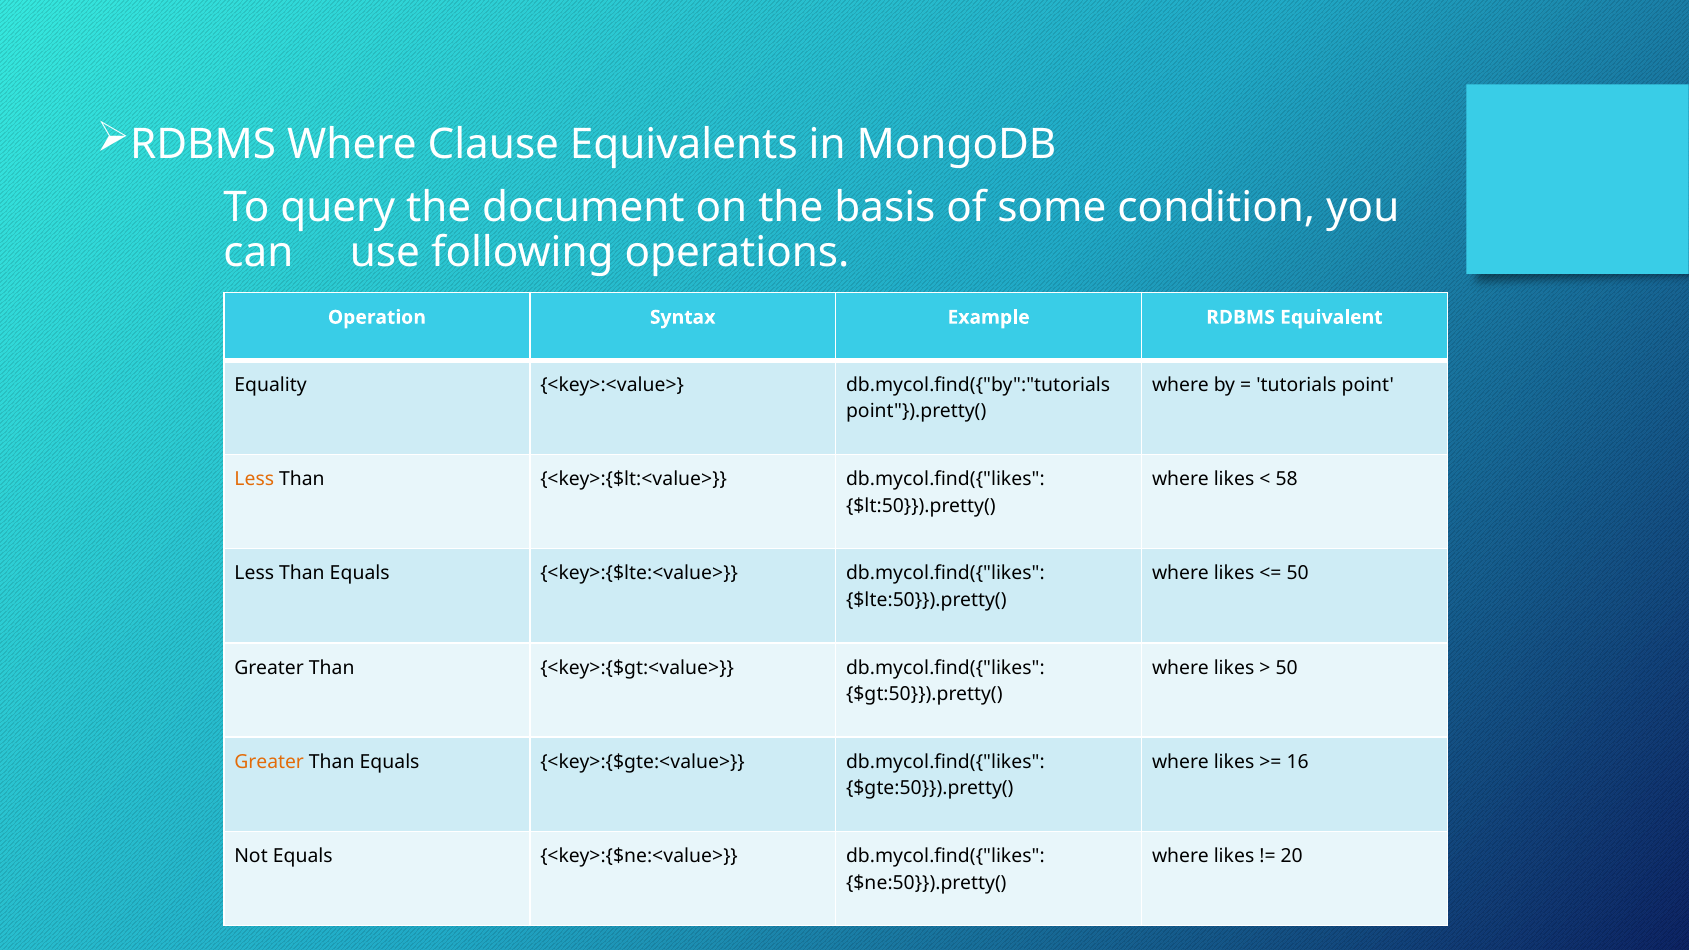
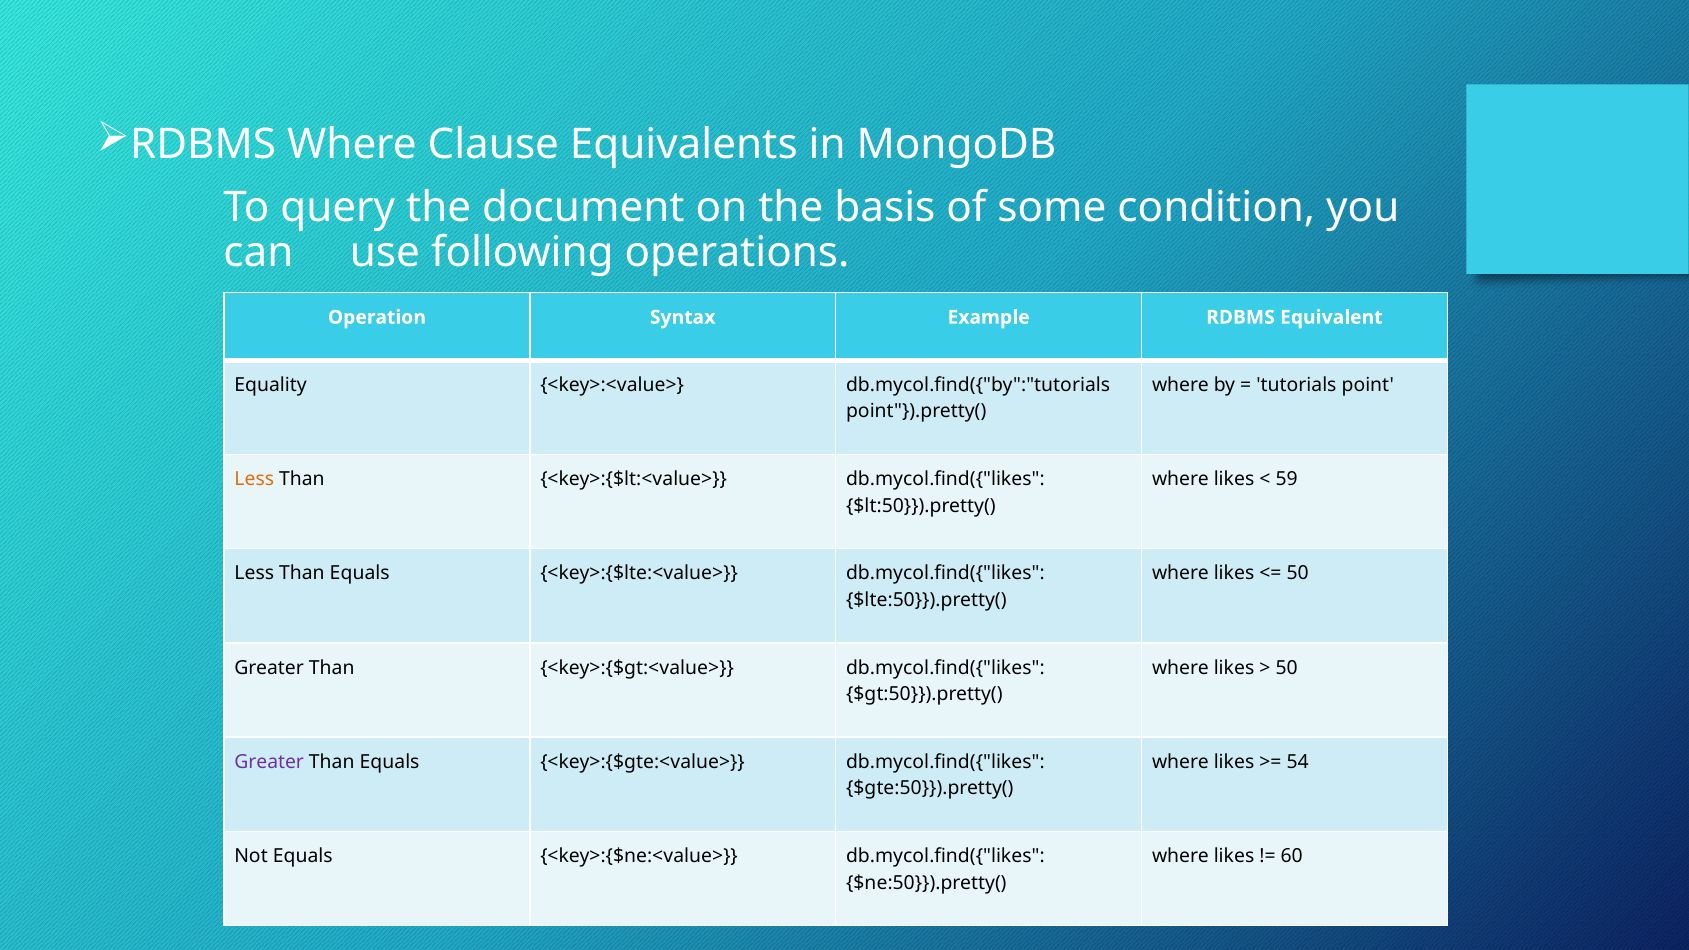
58: 58 -> 59 (1287, 479)
Greater colour: orange -> purple (269, 762)
16: 16 -> 54 (1298, 762)
20: 20 -> 60 (1292, 856)
